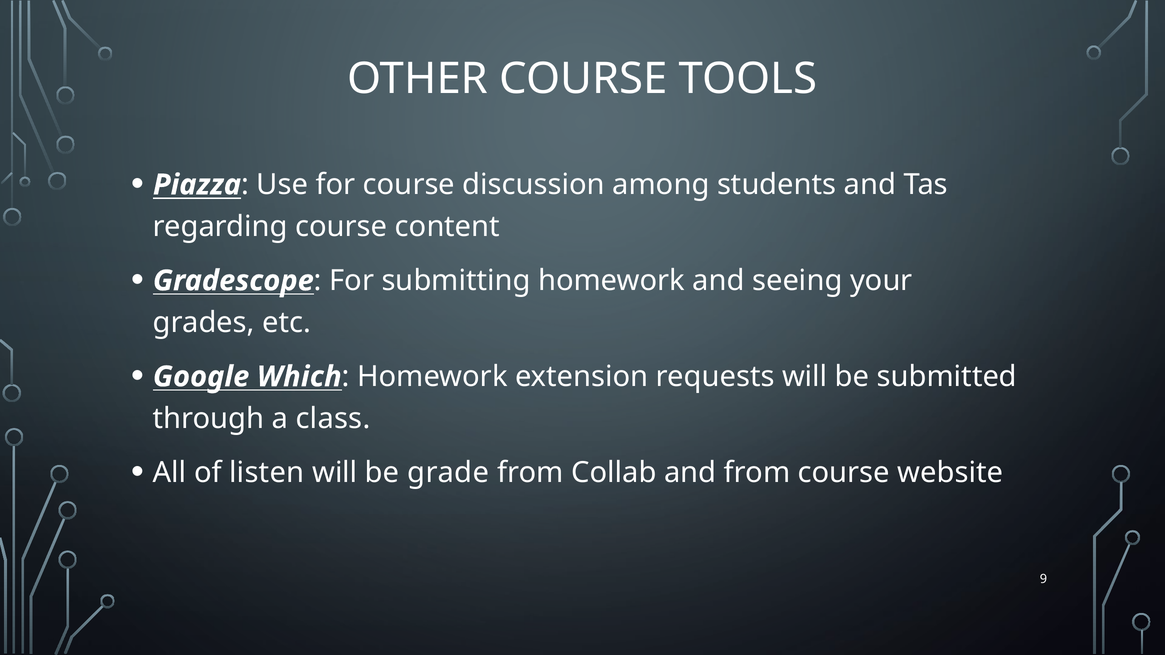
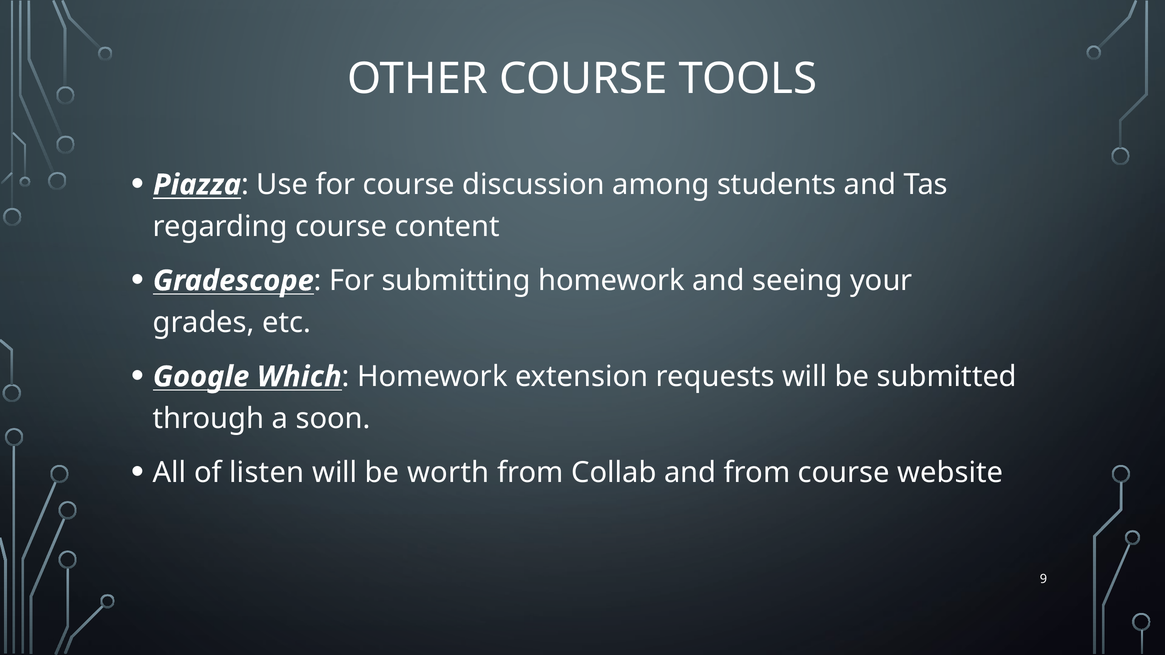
class: class -> soon (333, 419)
grade: grade -> worth (448, 473)
